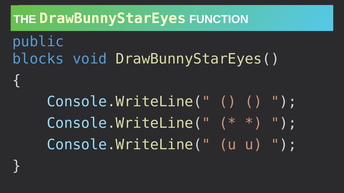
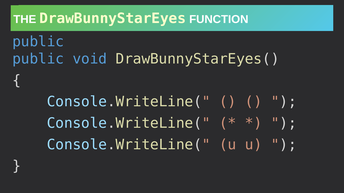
blocks: blocks -> public (38, 59)
